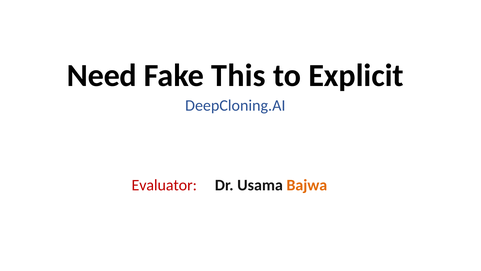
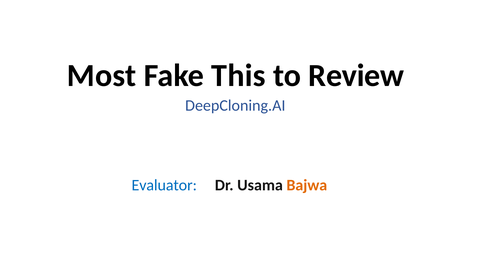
Need: Need -> Most (102, 75)
Explicit: Explicit -> Review (356, 75)
Evaluator colour: red -> blue (164, 185)
